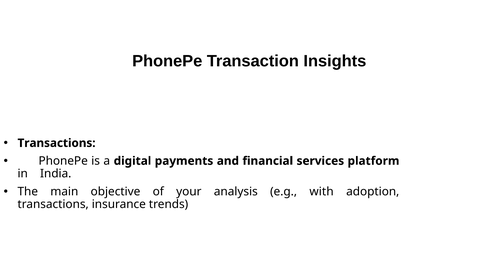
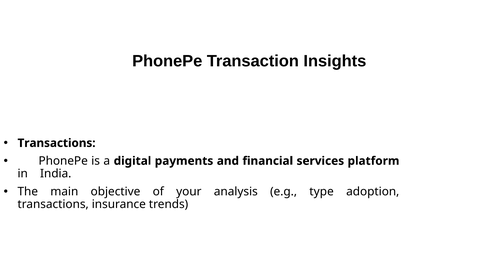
with: with -> type (322, 191)
